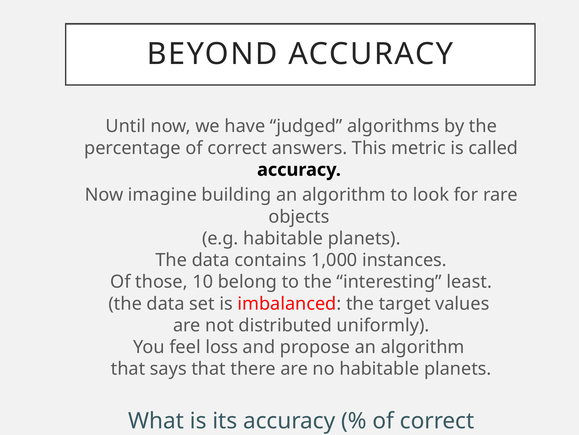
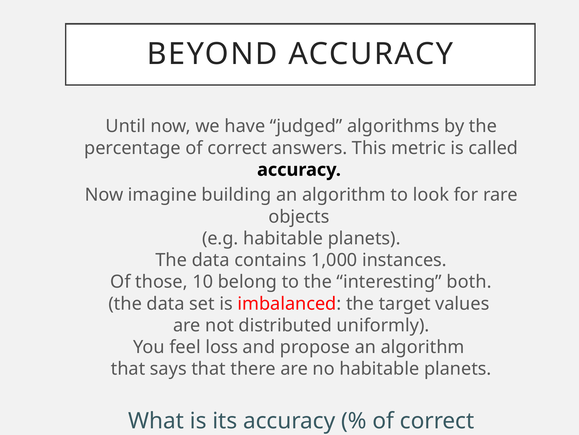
least: least -> both (469, 282)
